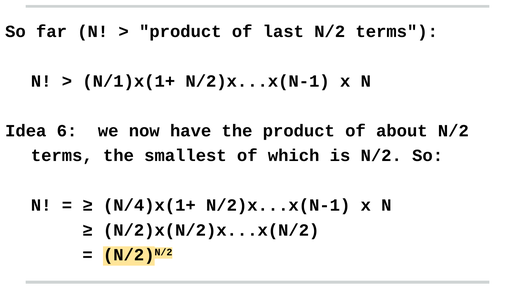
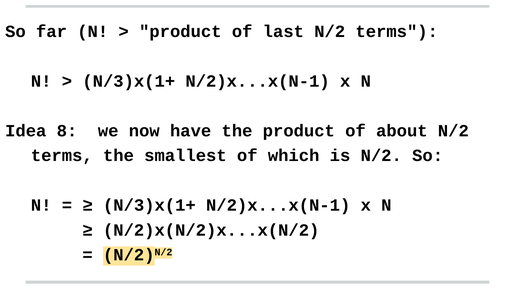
N/1)x(1+: N/1)x(1+ -> N/3)x(1+ (129, 81)
6: 6 -> 8 (67, 131)
N/4)x(1+: N/4)x(1+ -> N/3)x(1+ (149, 206)
